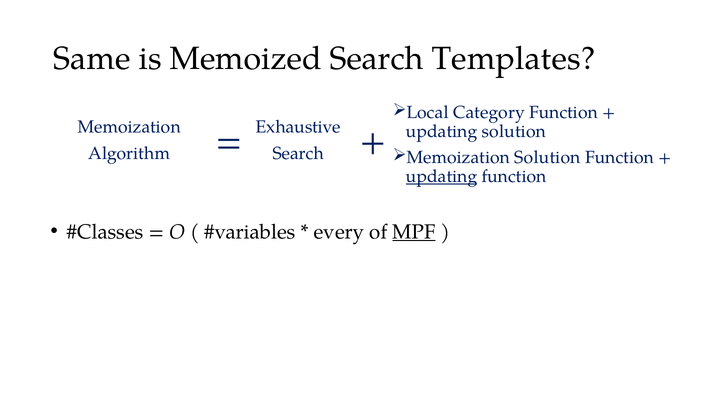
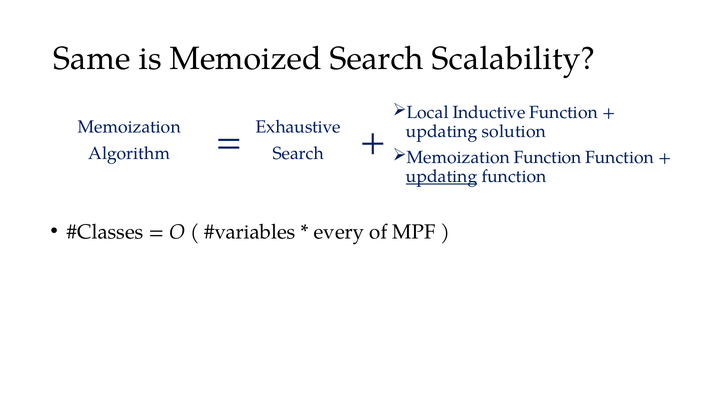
Templates: Templates -> Scalability (513, 59)
Category: Category -> Inductive (489, 112)
Memoization Solution: Solution -> Function (548, 158)
MPF underline: present -> none (414, 232)
